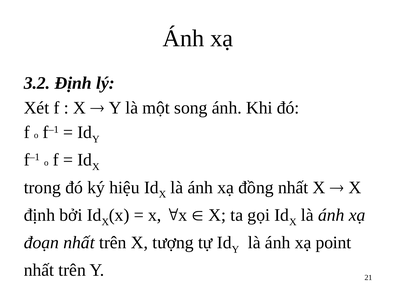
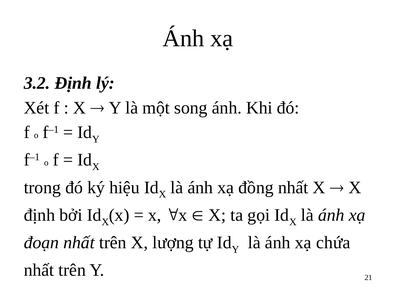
tượng: tượng -> lượng (173, 243)
point: point -> chứa (333, 243)
